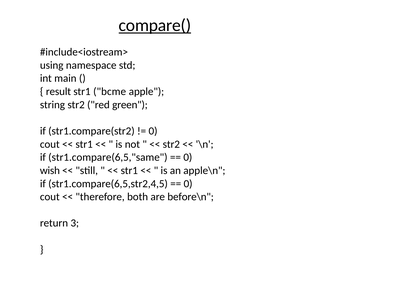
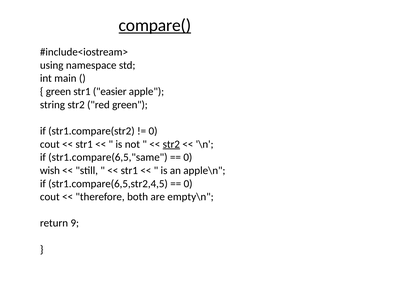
result: result -> green (58, 91)
bcme: bcme -> easier (110, 91)
str2 underline: none -> present (171, 144)
before\n: before\n -> empty\n (191, 196)
3: 3 -> 9 (75, 223)
